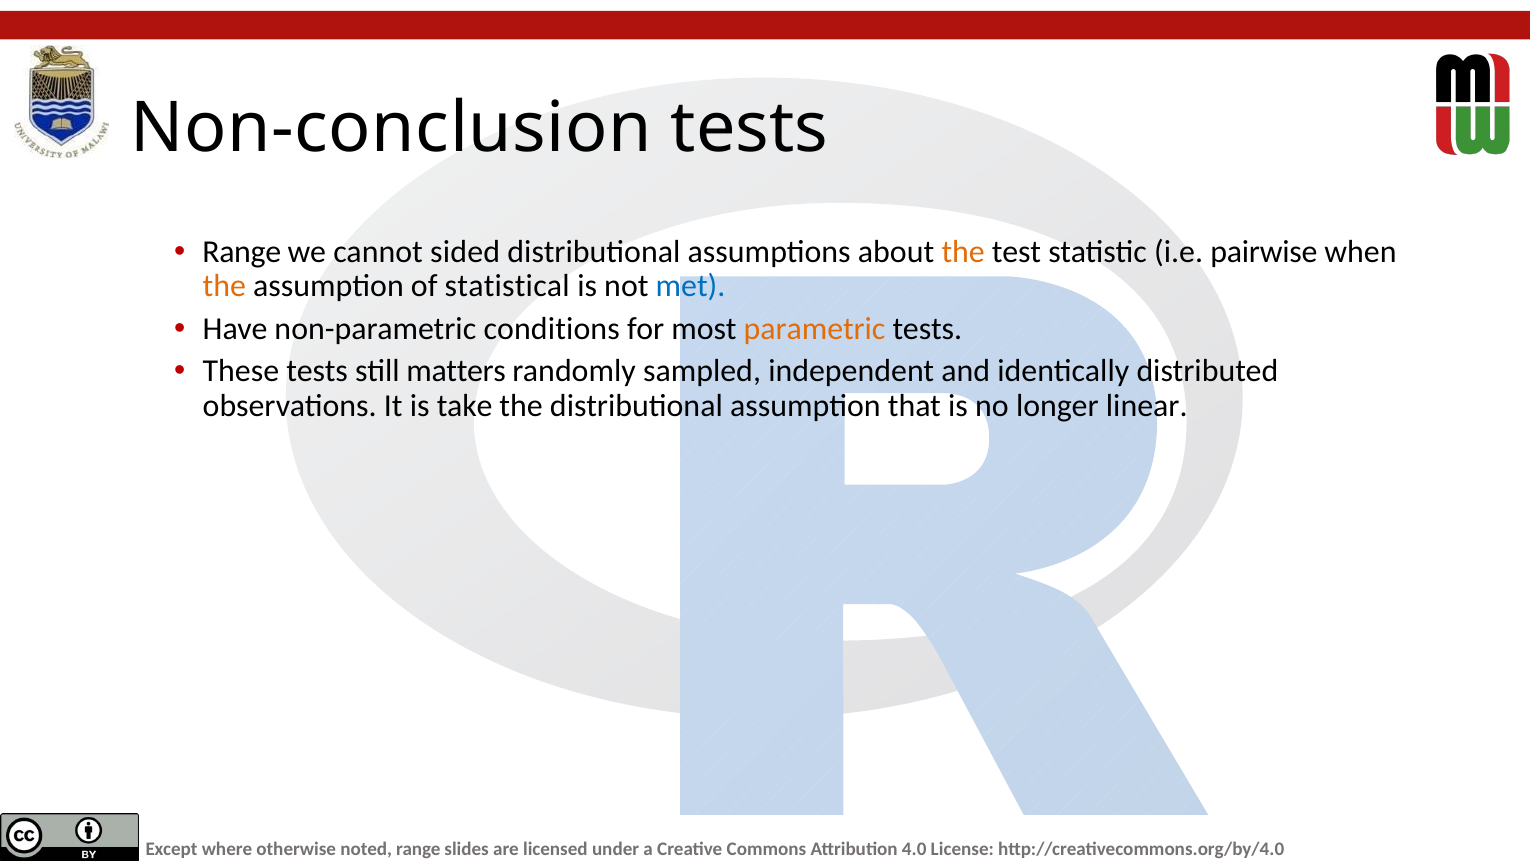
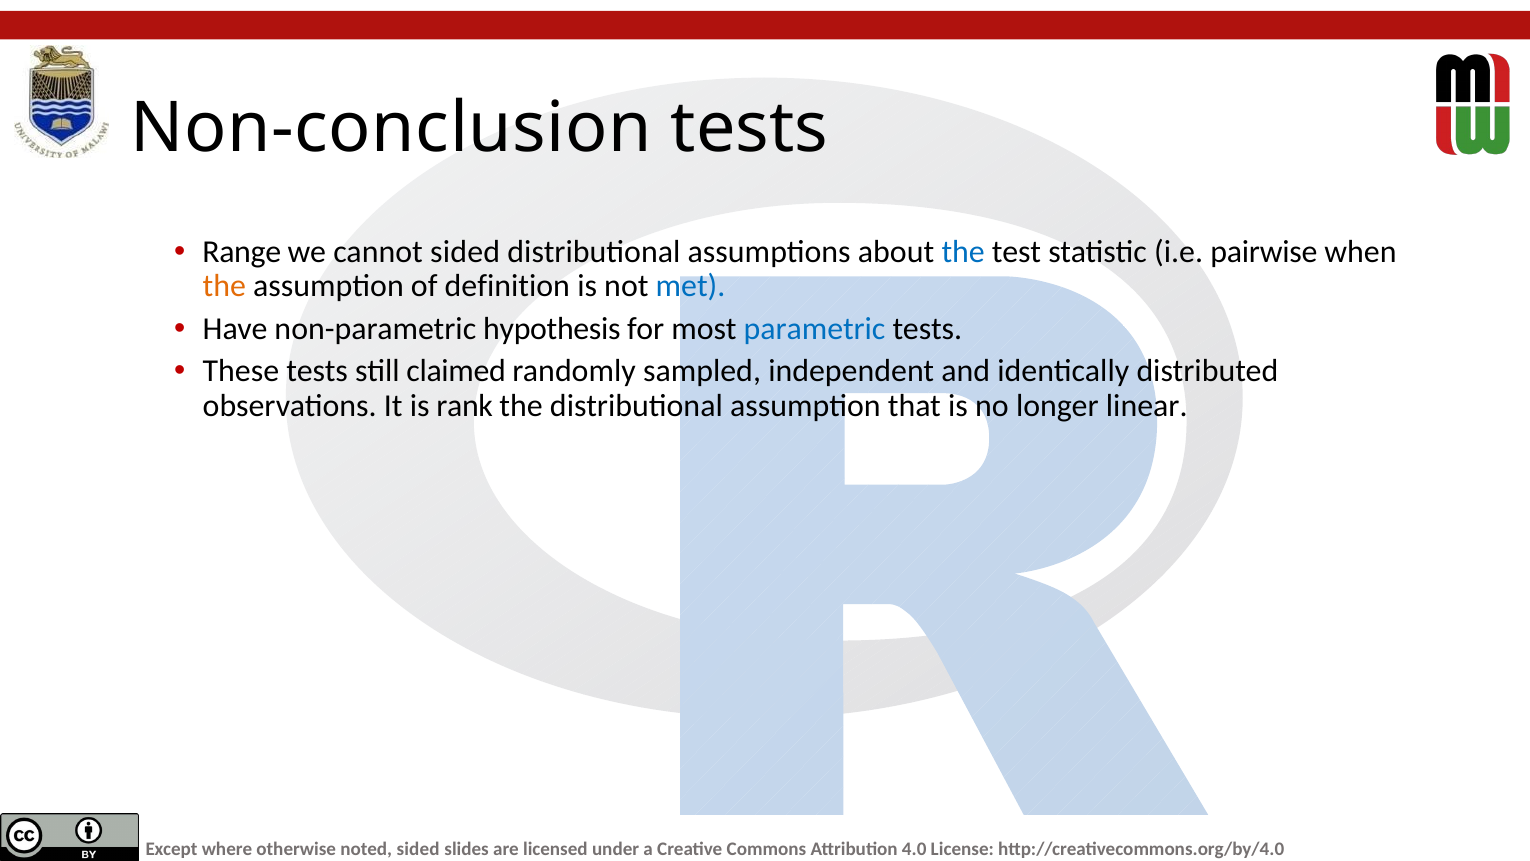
the colour: orange -> blue (963, 252)
statistical: statistical -> definition (507, 286)
conditions: conditions -> hypothesis (552, 329)
parametric colour: orange -> blue (815, 329)
matters: matters -> claimed (456, 371)
take: take -> rank (465, 405)
range: range -> sided (418, 849)
